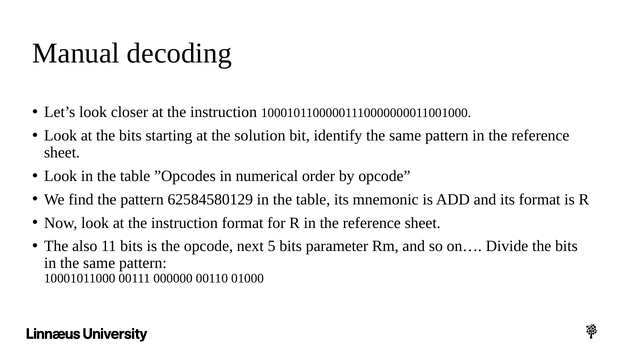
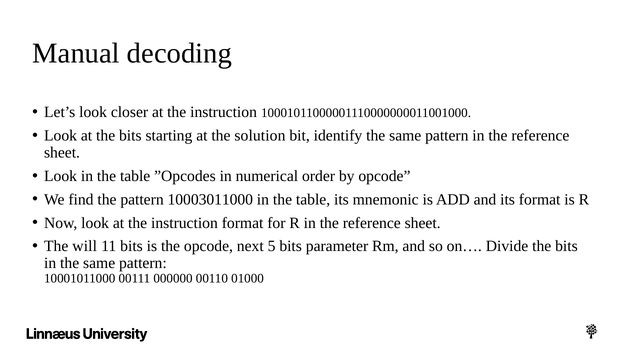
62584580129: 62584580129 -> 10003011000 (210, 199)
also: also -> will (85, 246)
